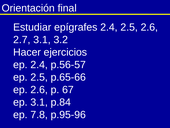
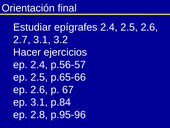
7.8: 7.8 -> 2.8 (39, 114)
